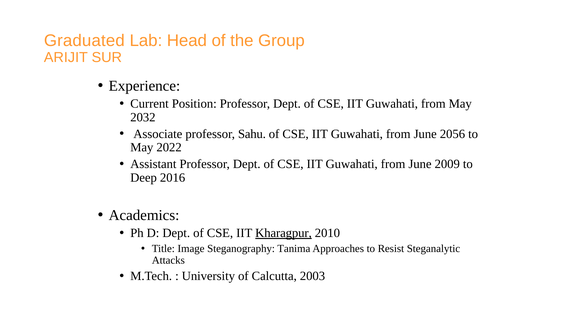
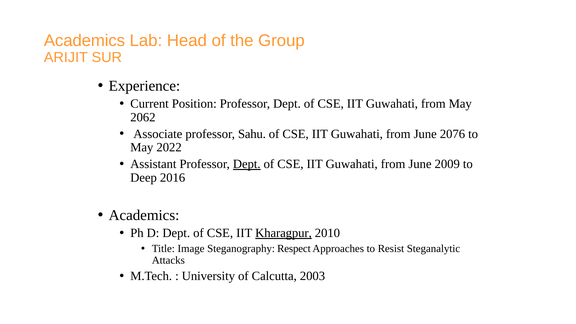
Graduated: Graduated -> Academics (84, 41)
2032: 2032 -> 2062 (143, 117)
2056: 2056 -> 2076 (452, 134)
Dept underline: none -> present (247, 164)
Tanima: Tanima -> Respect (294, 249)
